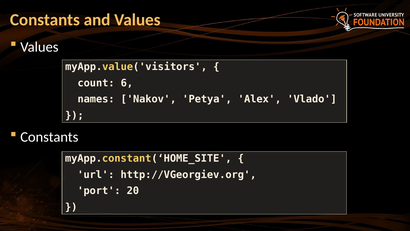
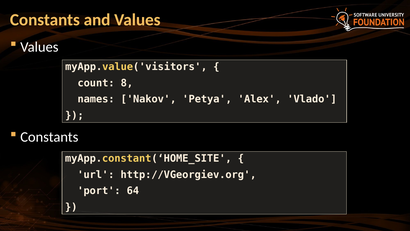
6: 6 -> 8 (127, 83)
20: 20 -> 64 (133, 191)
